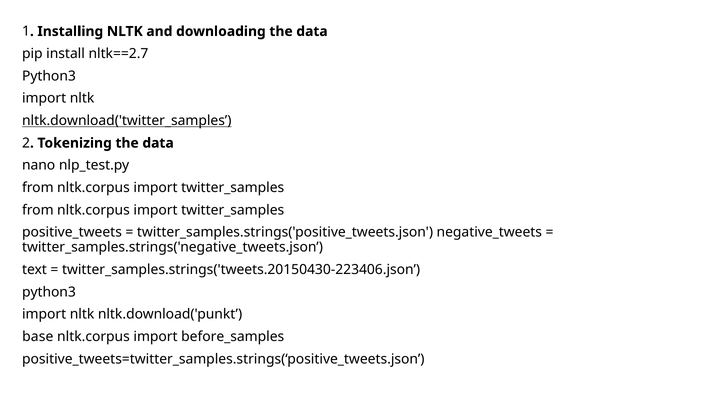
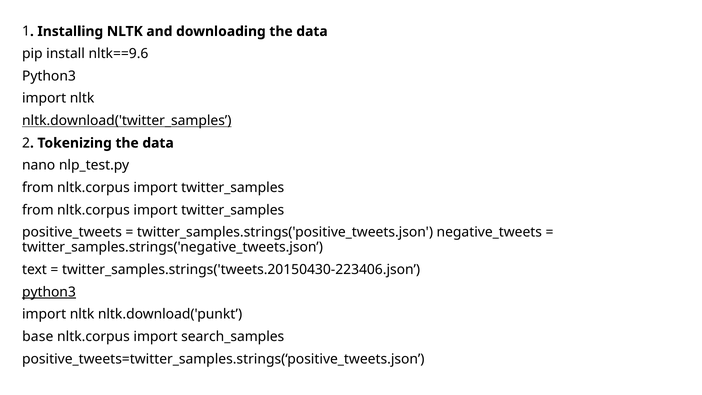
nltk==2.7: nltk==2.7 -> nltk==9.6 (118, 54)
python3 underline: none -> present (49, 292)
before_samples: before_samples -> search_samples (233, 337)
